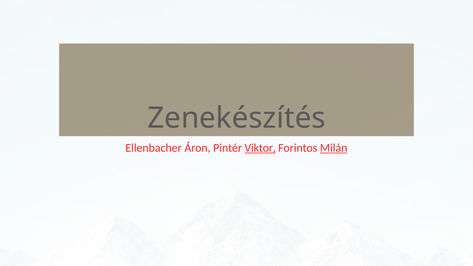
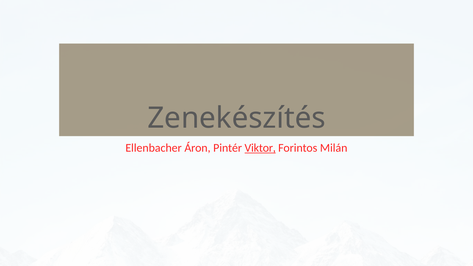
Milán underline: present -> none (334, 148)
